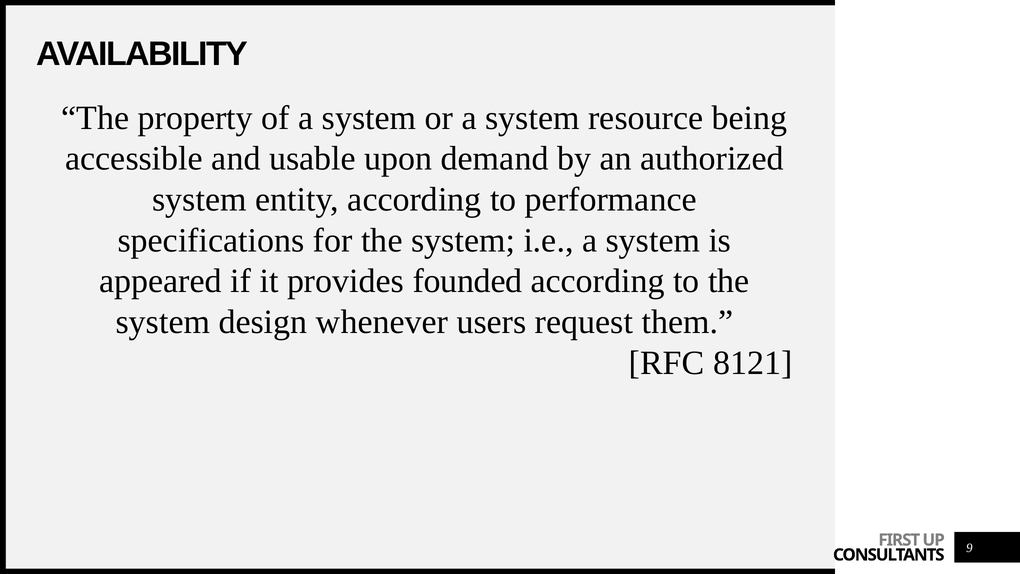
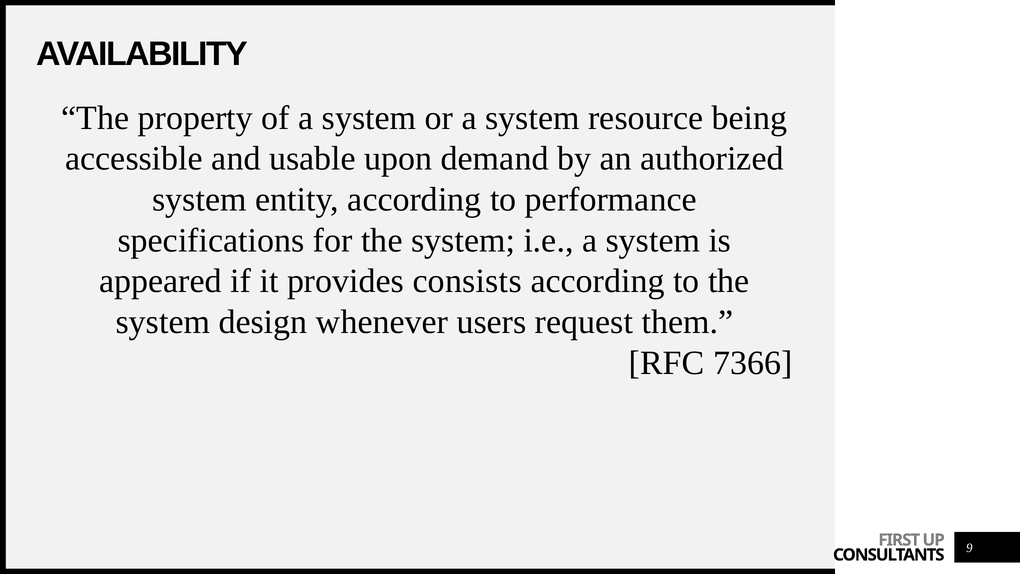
founded: founded -> consists (467, 281)
8121: 8121 -> 7366 (753, 363)
